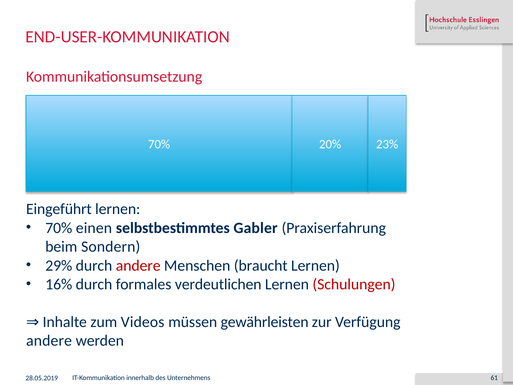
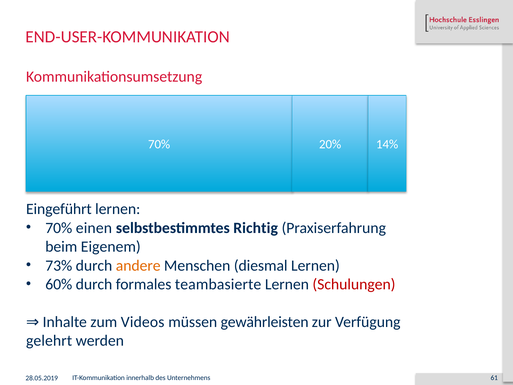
23%: 23% -> 14% (387, 144)
Gabler: Gabler -> Richtig (256, 228)
Sondern: Sondern -> Eigenem (111, 247)
29%: 29% -> 73% (59, 265)
andere colour: red -> orange (138, 265)
braucht: braucht -> diesmal (261, 265)
16%: 16% -> 60% (59, 284)
verdeutlichen: verdeutlichen -> teambasierte (218, 284)
andere: andere -> gelehrt (49, 341)
